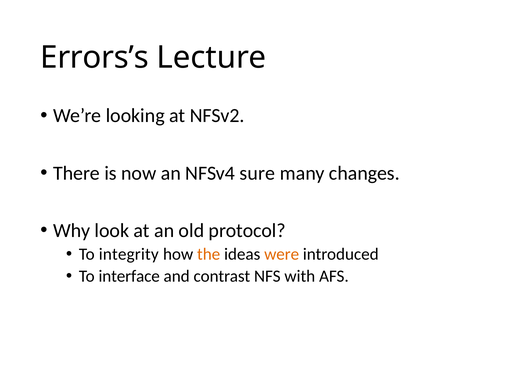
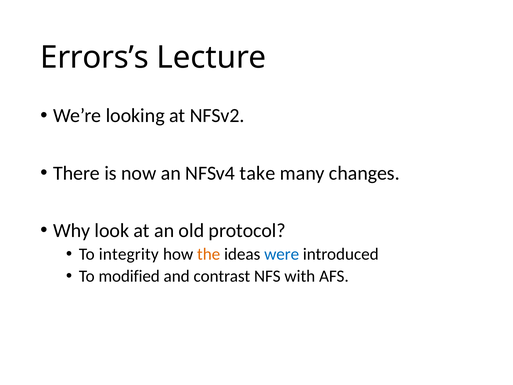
sure: sure -> take (257, 173)
were colour: orange -> blue (282, 254)
interface: interface -> modified (129, 276)
